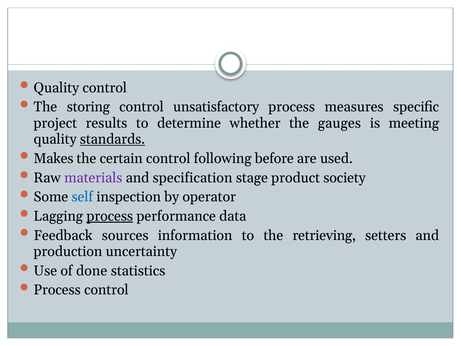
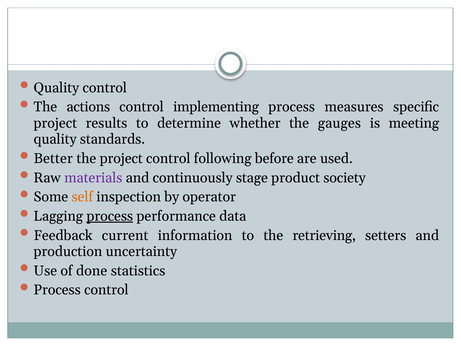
storing: storing -> actions (88, 107)
unsatisfactory: unsatisfactory -> implementing (216, 107)
standards underline: present -> none (112, 139)
Makes: Makes -> Better (53, 158)
the certain: certain -> project (121, 158)
specification: specification -> continuously (193, 178)
self colour: blue -> orange (82, 197)
sources: sources -> current (125, 235)
